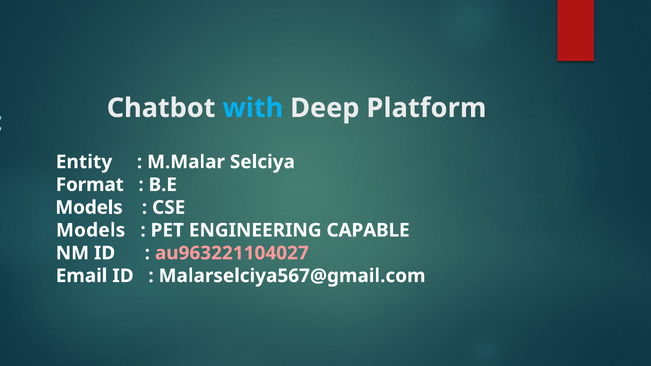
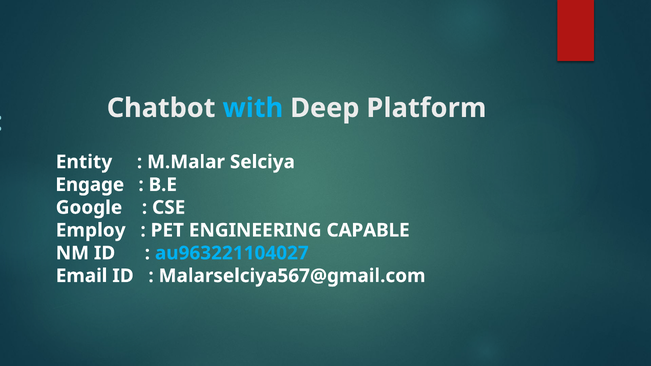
Format: Format -> Engage (90, 185)
Models: Models -> Google (89, 208)
Models: Models -> Employ (91, 230)
au963221104027 colour: pink -> light blue (232, 253)
